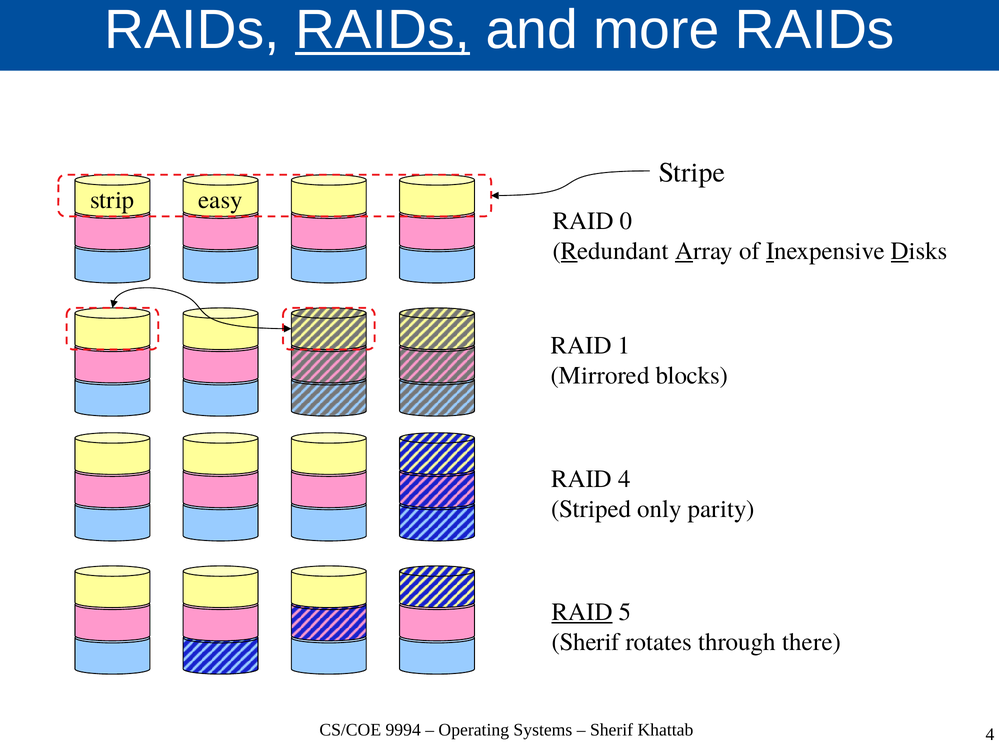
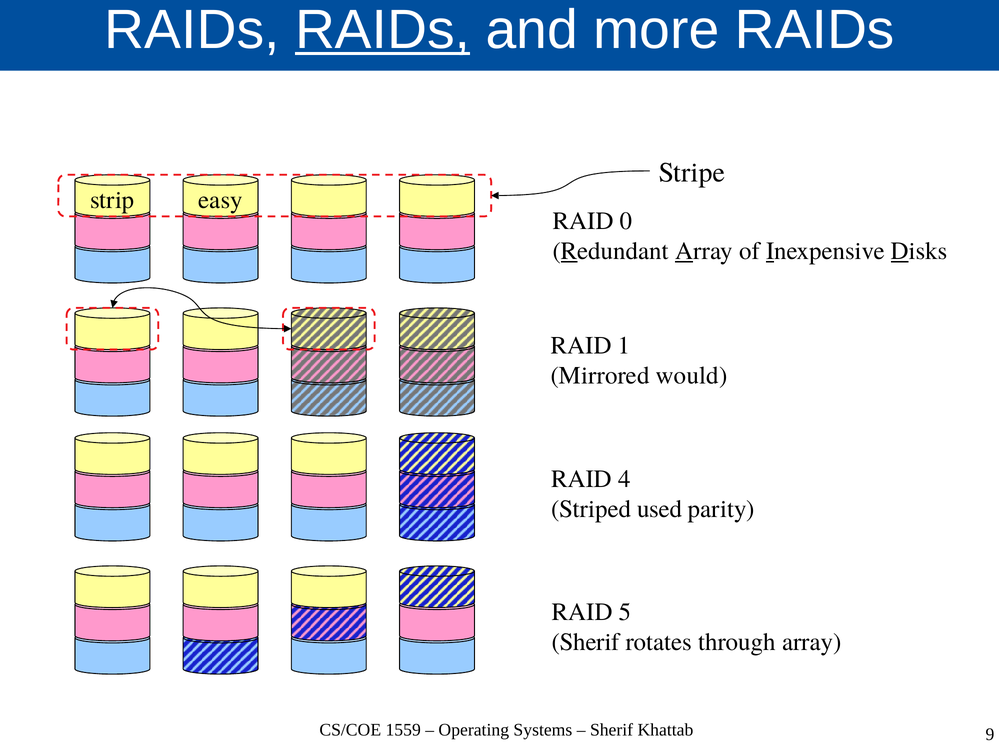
blocks: blocks -> would (692, 376)
only: only -> used (660, 509)
RAID underline: present -> none (582, 612)
through there: there -> array (812, 642)
9994: 9994 -> 1559 (403, 730)
Khattab 4: 4 -> 9 (990, 735)
